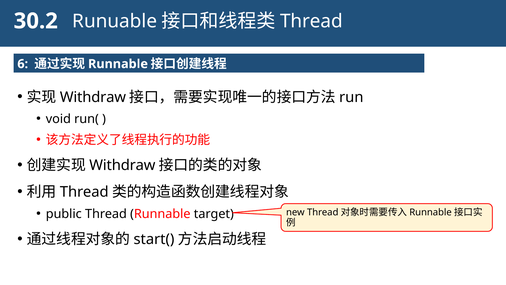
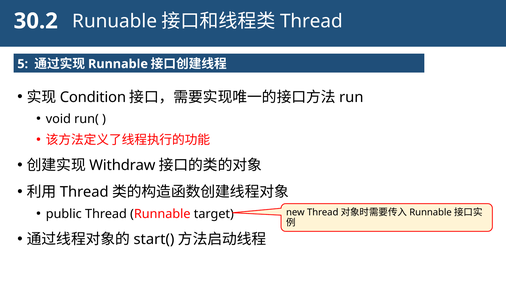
6: 6 -> 5 (23, 64)
Withdraw: Withdraw -> Condition (93, 97)
